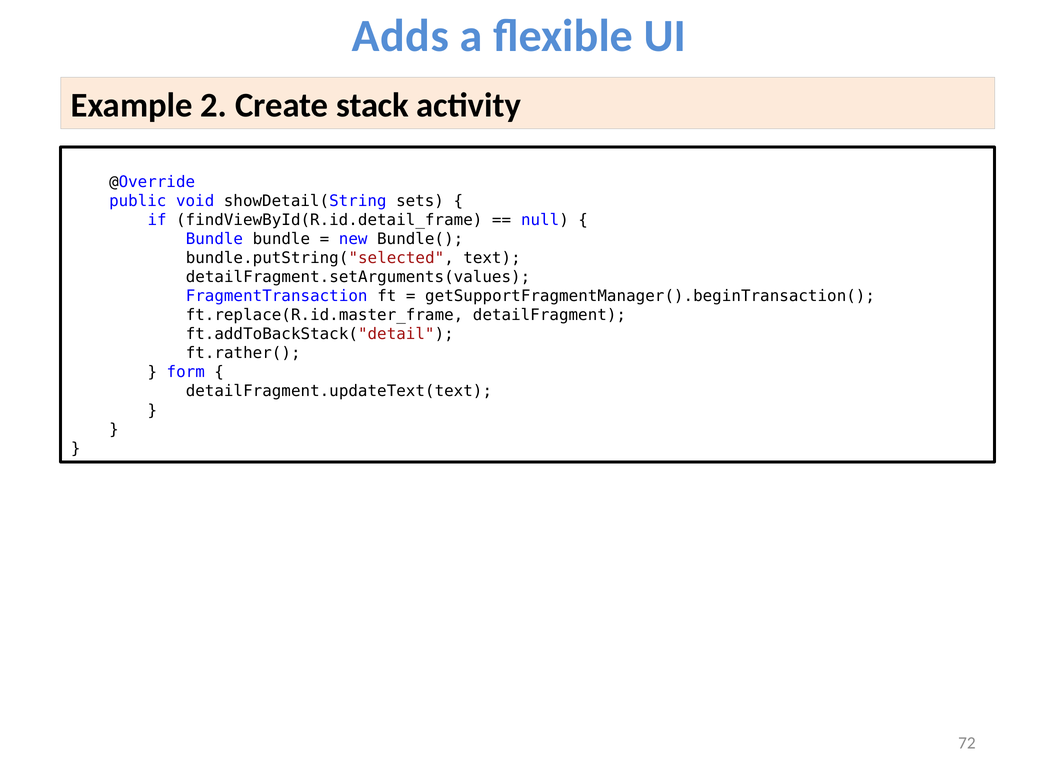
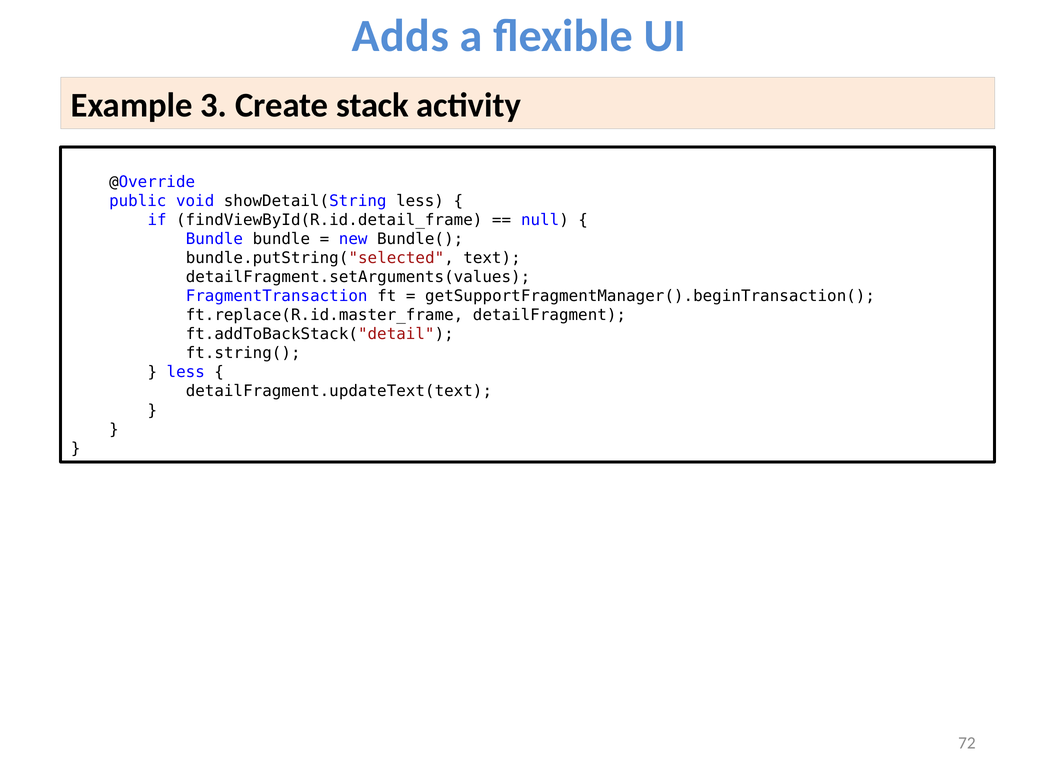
2: 2 -> 3 (214, 106)
showDetail(String sets: sets -> less (420, 201)
ft.rather(: ft.rather( -> ft.string( (243, 353)
form: form -> less (186, 372)
